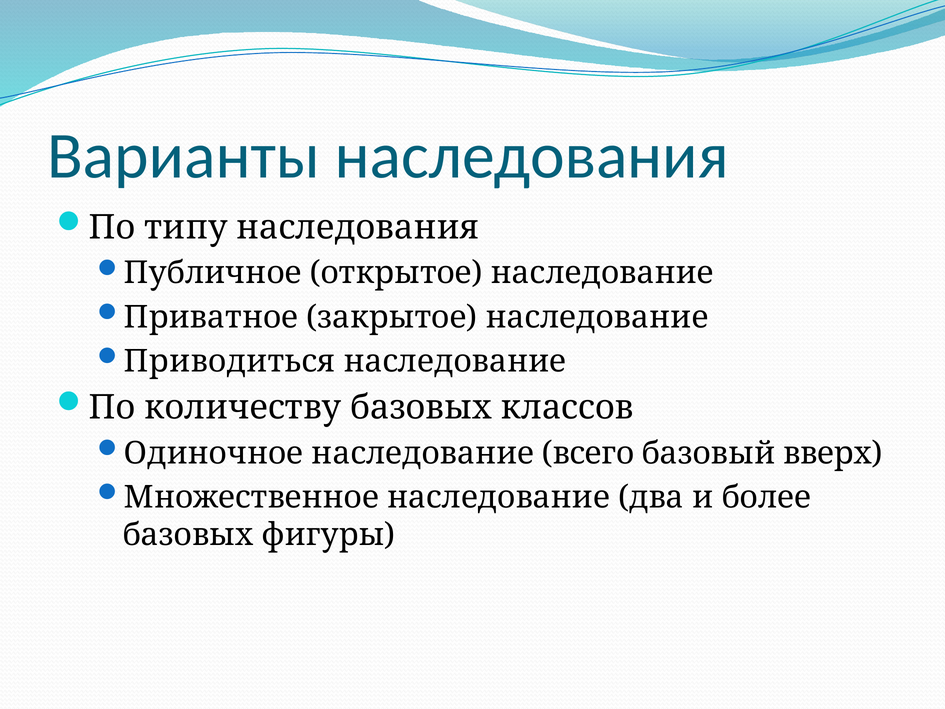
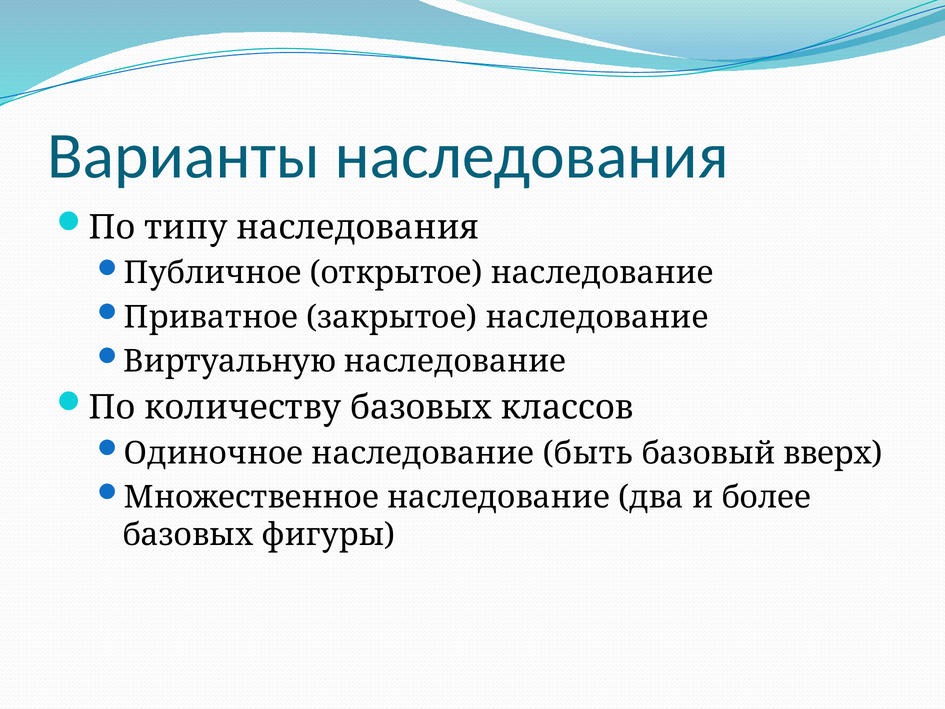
Приводиться: Приводиться -> Виртуальную (230, 361)
всего: всего -> быть (588, 453)
